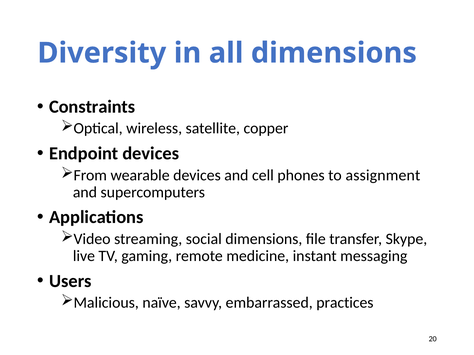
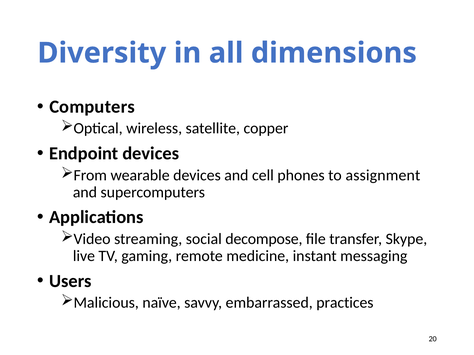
Constraints: Constraints -> Computers (92, 107)
social dimensions: dimensions -> decompose (264, 239)
